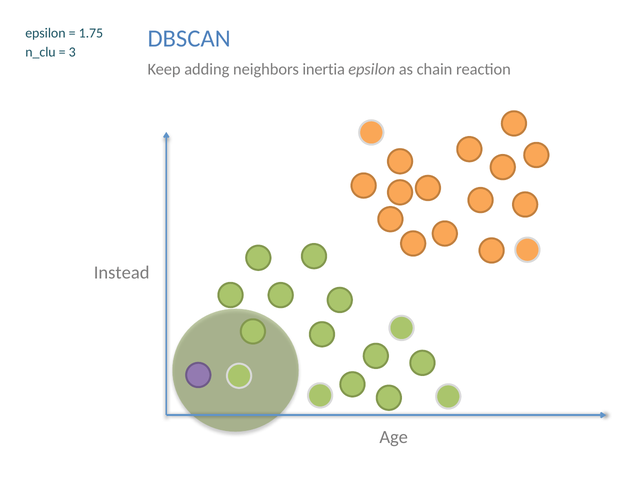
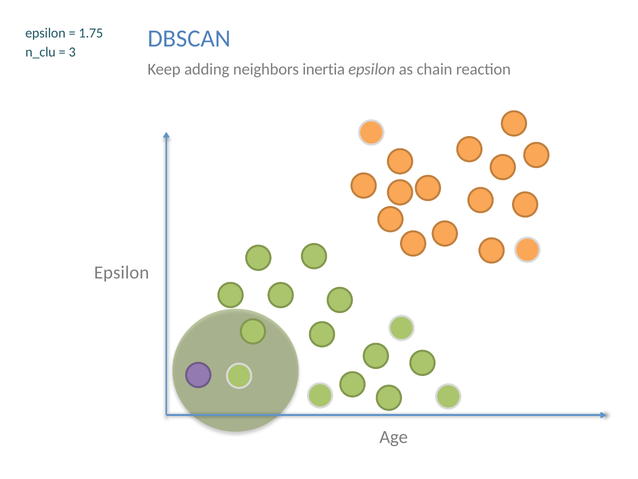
Instead: Instead -> Epsilon (122, 272)
